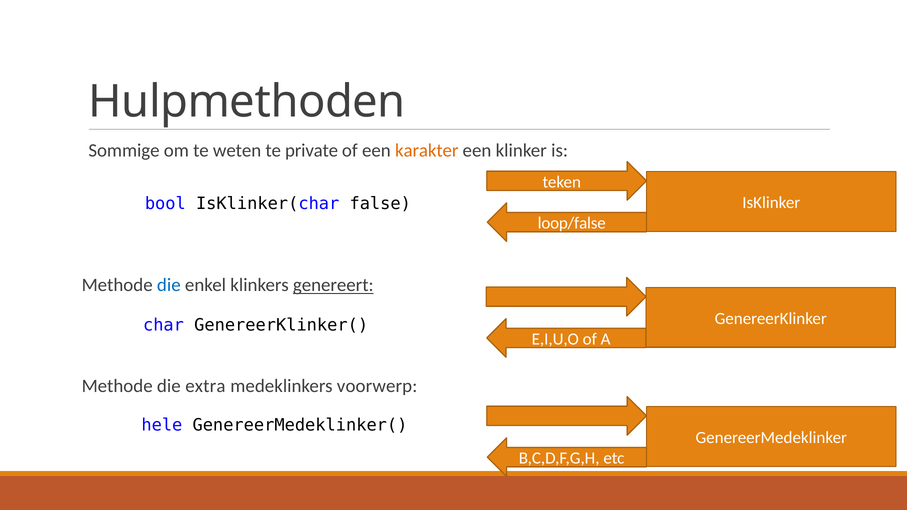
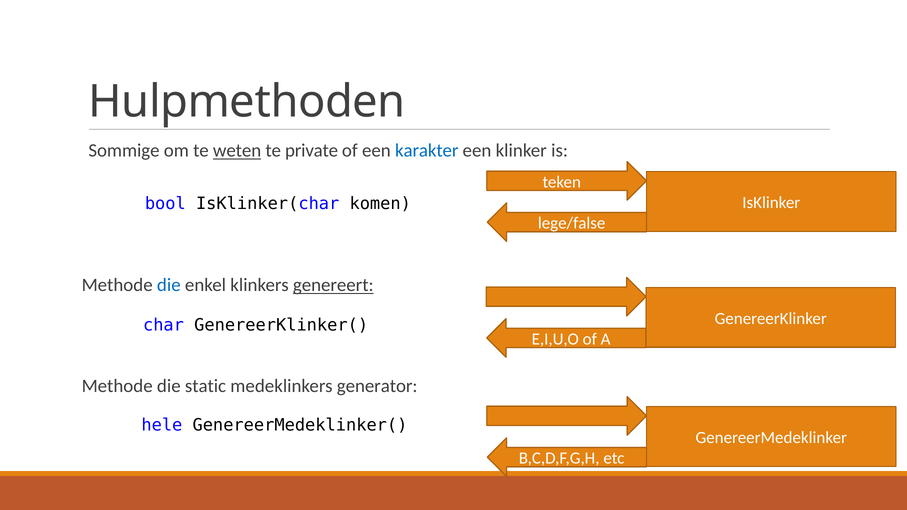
weten underline: none -> present (237, 151)
karakter colour: orange -> blue (427, 151)
false: false -> komen (380, 204)
loop/false: loop/false -> lege/false (572, 223)
extra: extra -> static (206, 386)
voorwerp: voorwerp -> generator (377, 386)
